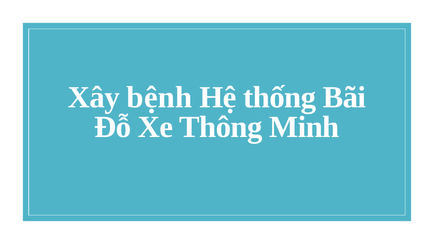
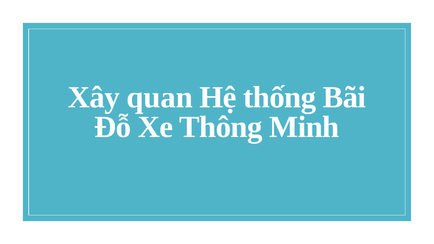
bệnh: bệnh -> quan (160, 97)
